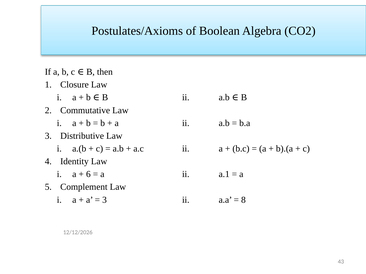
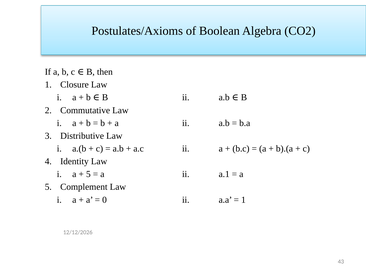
6: 6 -> 5 (88, 174)
3: 3 -> 0 (105, 200)
8: 8 -> 1 (243, 200)
